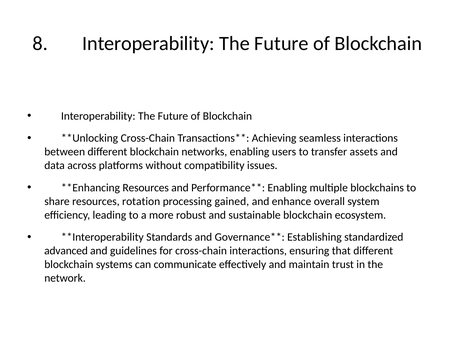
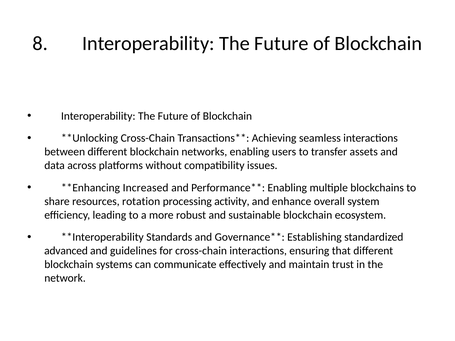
Resources: Resources -> Increased (146, 188)
gained: gained -> activity (232, 202)
